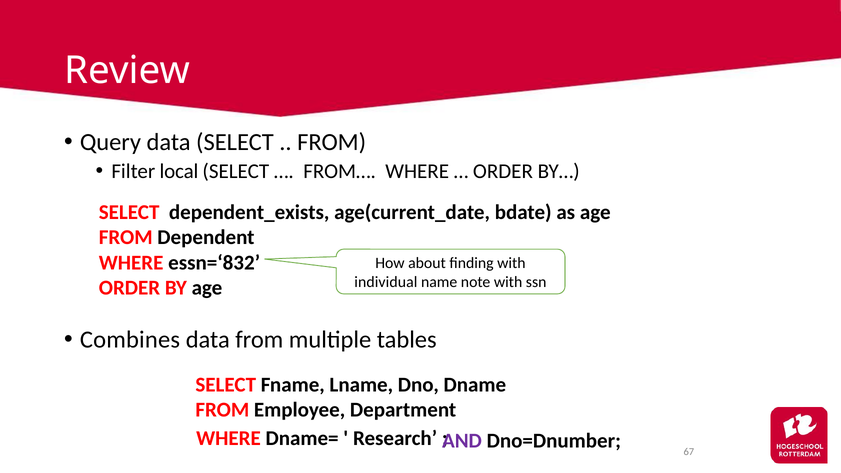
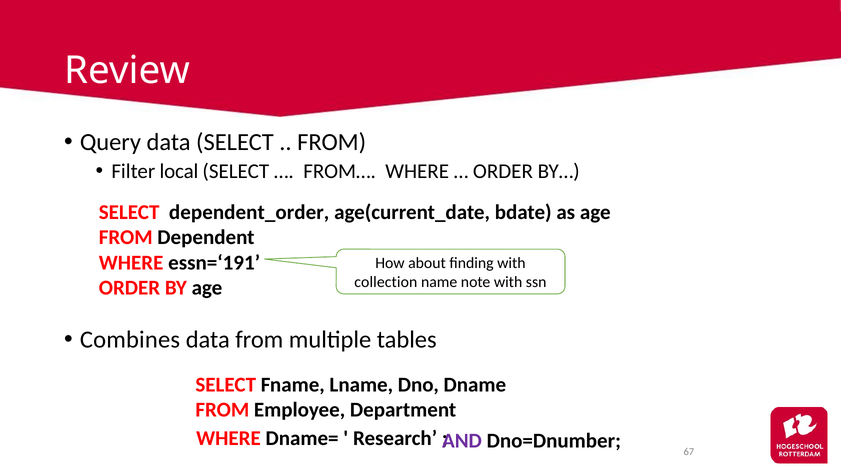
dependent_exists: dependent_exists -> dependent_order (249, 212)
essn=‘832: essn=‘832 -> essn=‘191 (214, 263)
individual: individual -> collection (386, 282)
